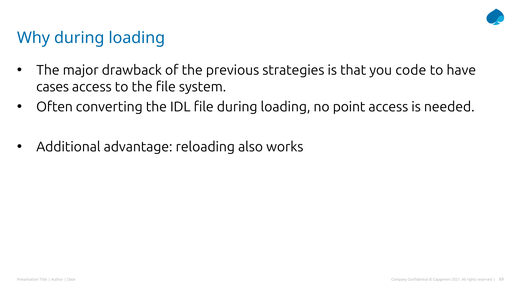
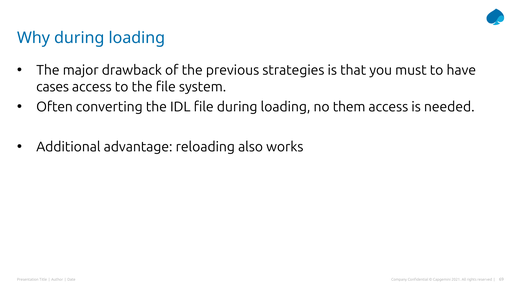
code: code -> must (411, 70)
point: point -> them (349, 107)
